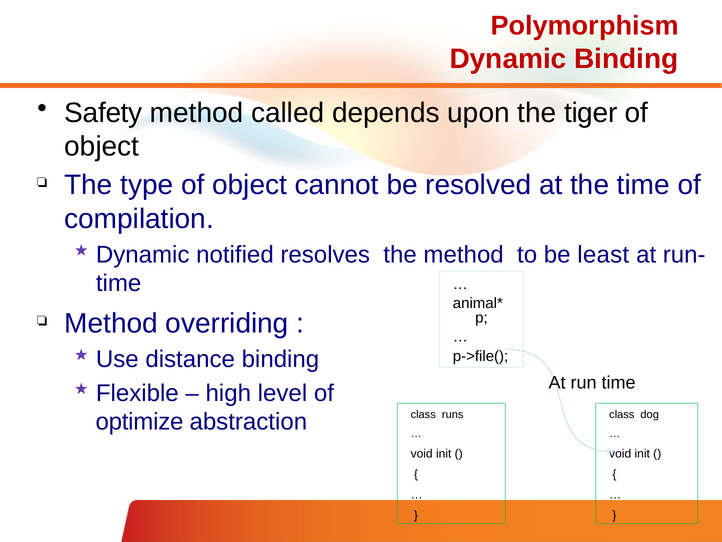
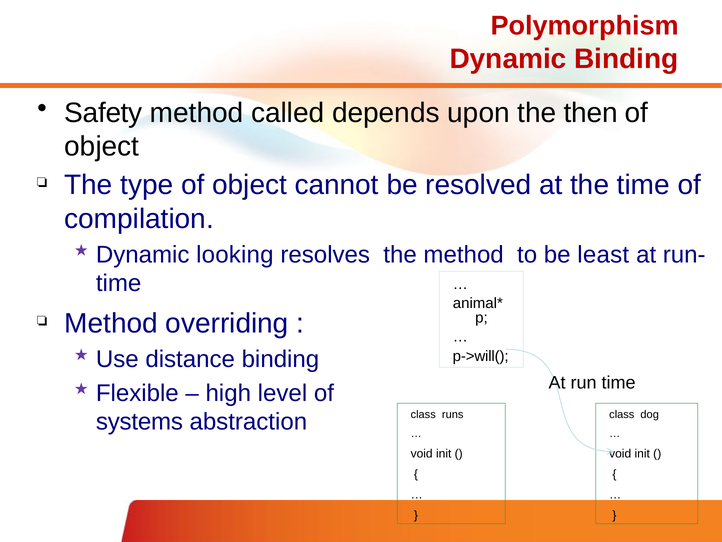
tiger: tiger -> then (591, 113)
notified: notified -> looking (235, 254)
p->file(: p->file( -> p->will( (481, 356)
optimize: optimize -> systems (139, 422)
